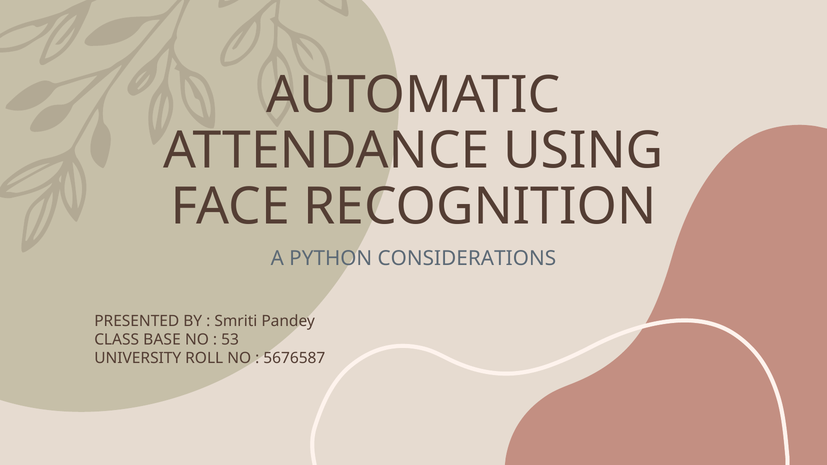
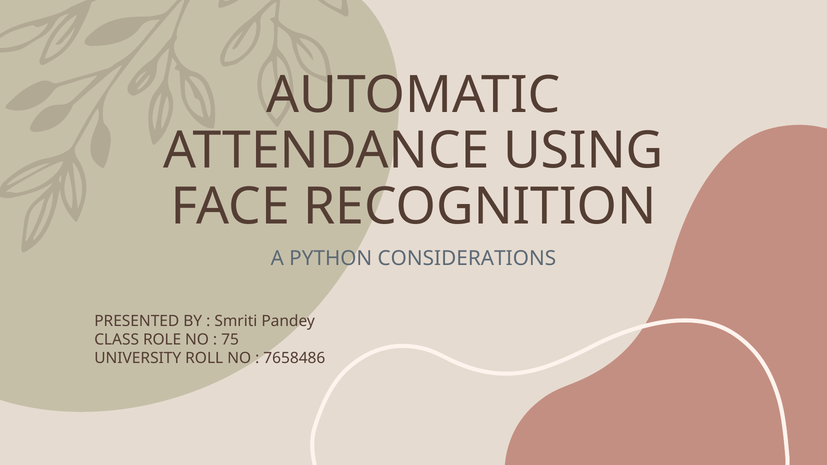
BASE: BASE -> ROLE (162, 340)
53: 53 -> 75 (230, 340)
5676587: 5676587 -> 7658486 (294, 358)
